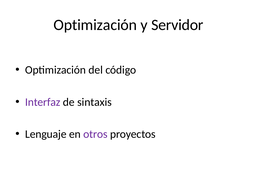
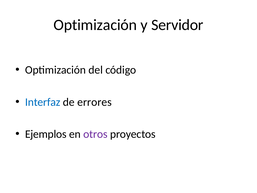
Interfaz colour: purple -> blue (43, 102)
sintaxis: sintaxis -> errores (95, 102)
Lenguaje: Lenguaje -> Ejemplos (46, 134)
